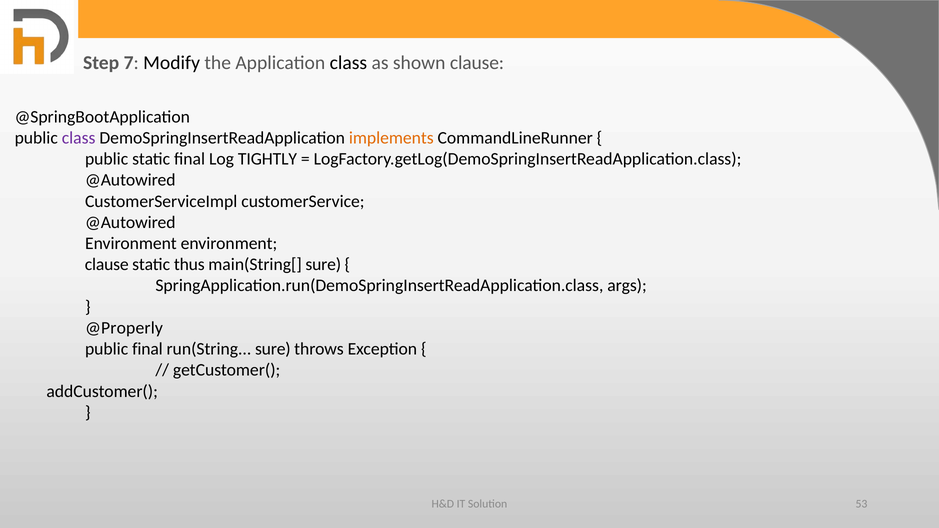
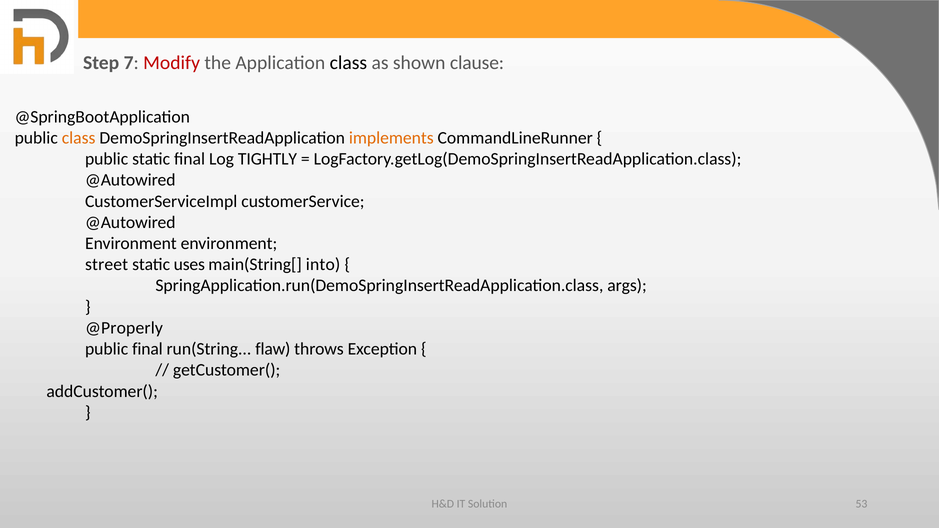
Modify colour: black -> red (172, 63)
class colour: purple -> orange (79, 138)
clause: clause -> street (107, 265)
thus: thus -> uses (189, 265)
main(String[ sure: sure -> into (323, 265)
run(String sure: sure -> flaw (273, 349)
